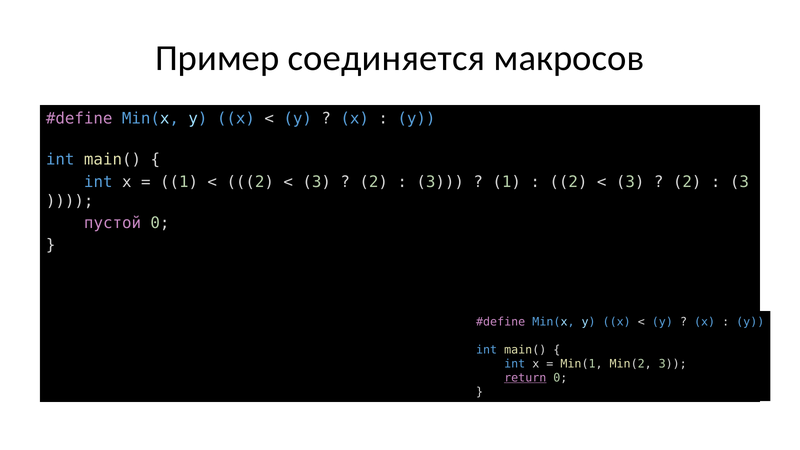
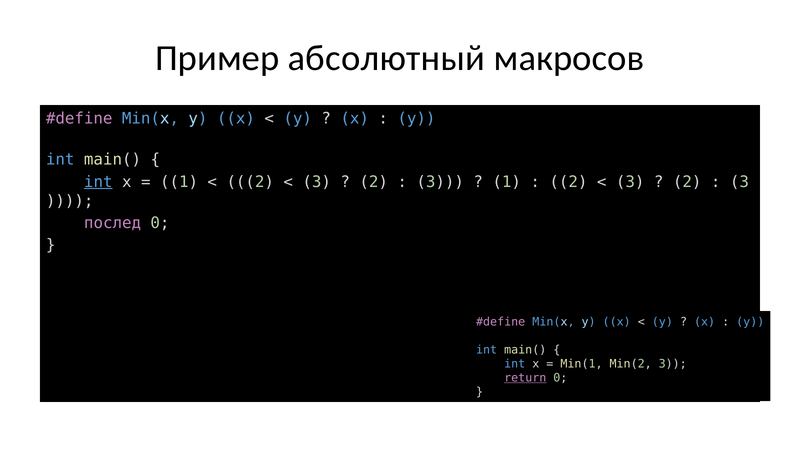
соединяется: соединяется -> абсолютный (386, 58)
int underline: none -> present (98, 182)
пустой: пустой -> послед (113, 223)
